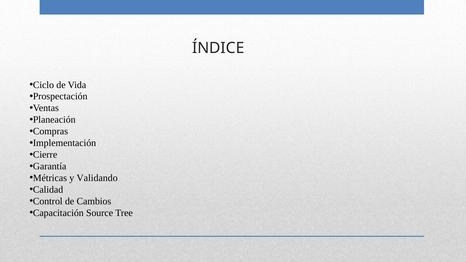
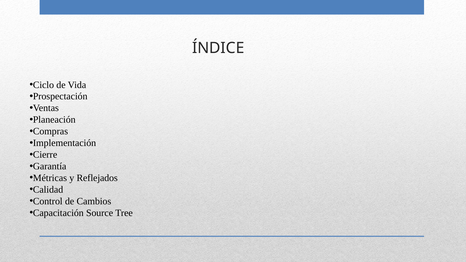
Validando: Validando -> Reflejados (97, 178)
